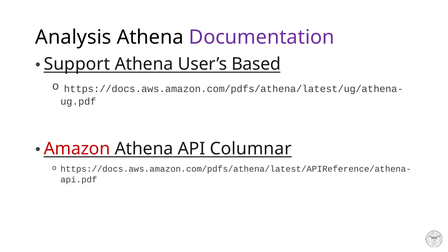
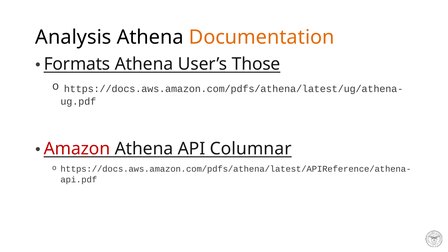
Documentation colour: purple -> orange (262, 37)
Support: Support -> Formats (77, 64)
Based: Based -> Those (256, 64)
